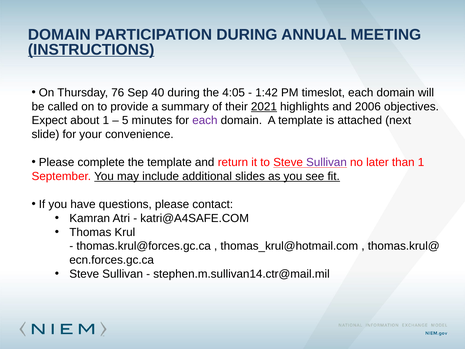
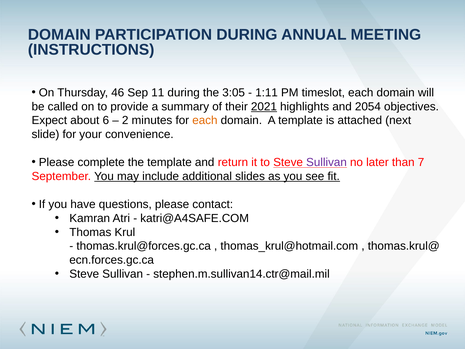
INSTRUCTIONS underline: present -> none (91, 50)
76: 76 -> 46 (118, 92)
40: 40 -> 11 (158, 92)
4:05: 4:05 -> 3:05 (234, 92)
1:42: 1:42 -> 1:11 (267, 92)
2006: 2006 -> 2054 (368, 106)
about 1: 1 -> 6 (106, 120)
5: 5 -> 2 (125, 120)
each colour: purple -> orange (205, 120)
than 1: 1 -> 7 (421, 162)
